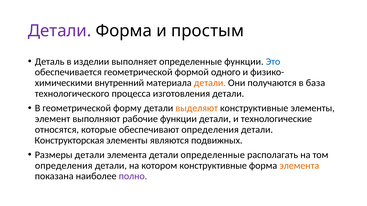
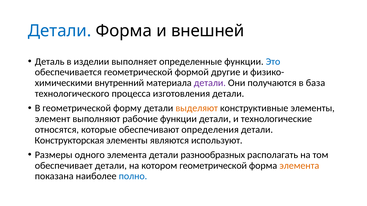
Детали colour: purple -> blue (60, 31)
простым: простым -> внешней (208, 31)
одного: одного -> другие (226, 72)
детали colour: orange -> purple (210, 83)
подвижных: подвижных -> используют (217, 141)
Размеры детали: детали -> одного (90, 155)
детали определенные: определенные -> разнообразных (213, 155)
определения: определения -> обеспечивает (64, 166)
котором конструктивные: конструктивные -> геометрической (213, 166)
полно colour: purple -> blue (133, 177)
